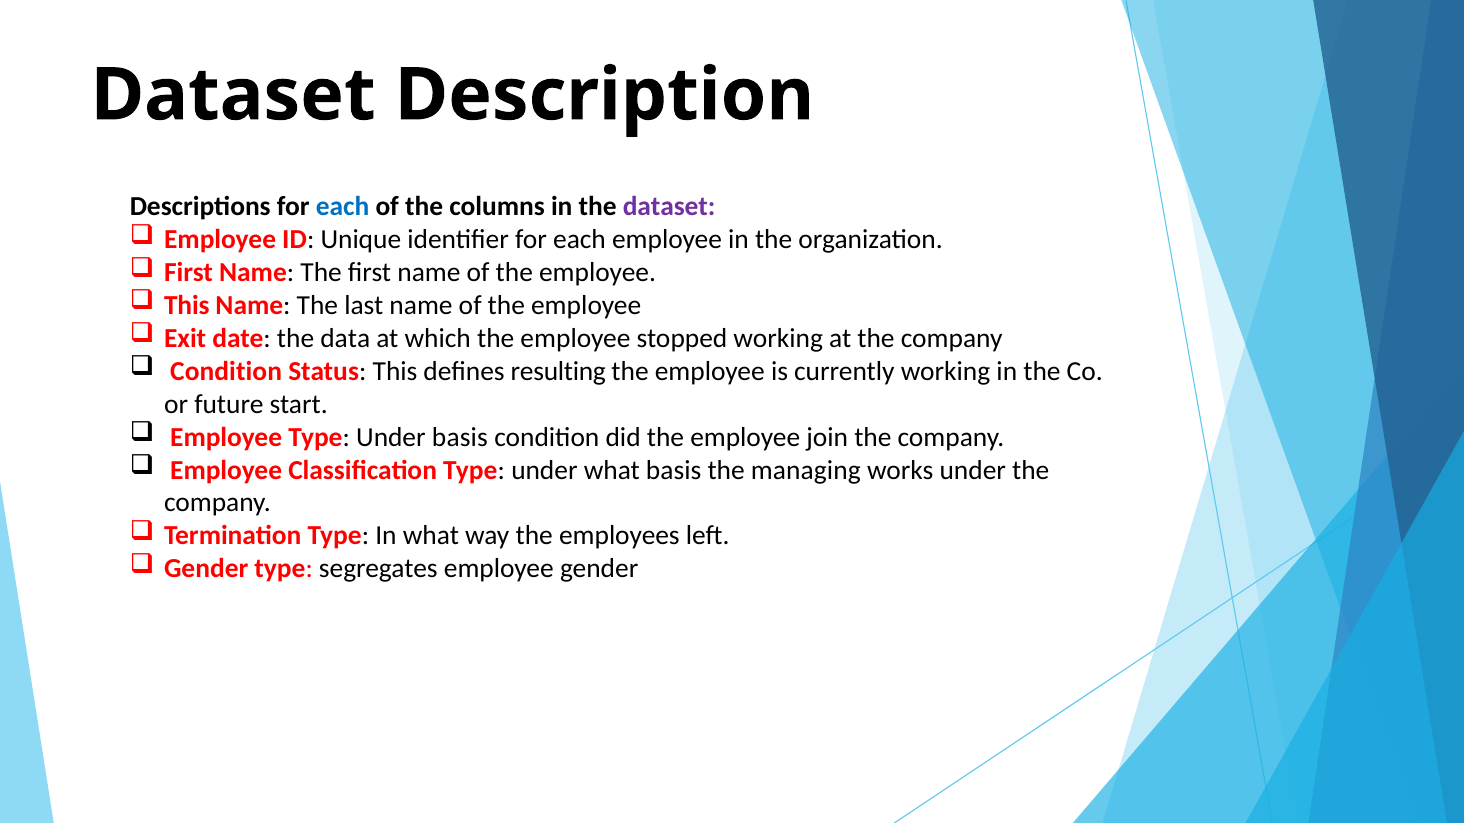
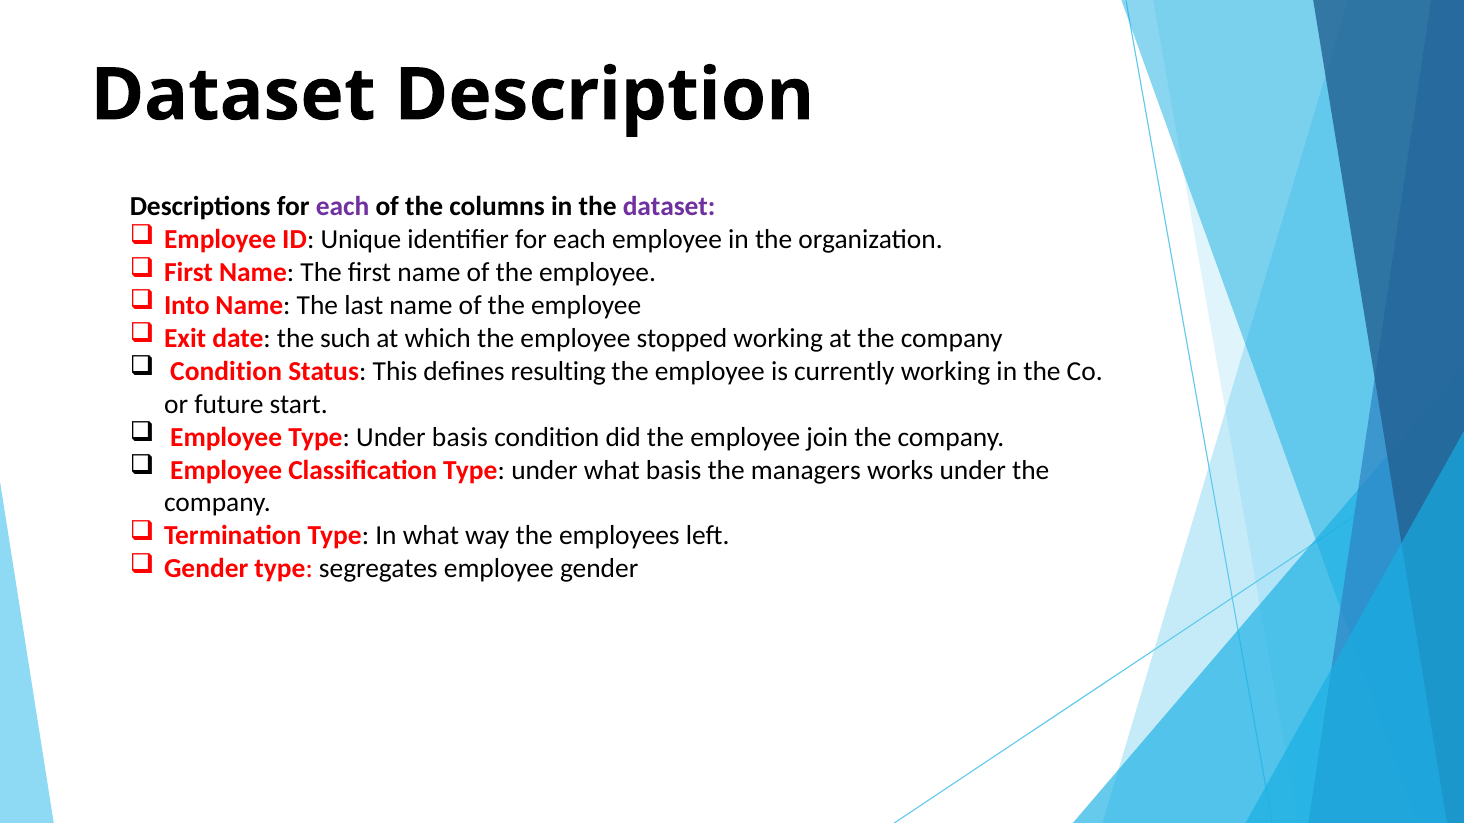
each colour: blue -> purple (343, 207)
This: This -> Into (187, 306)
data: data -> such (345, 338)
managing: managing -> managers (806, 470)
